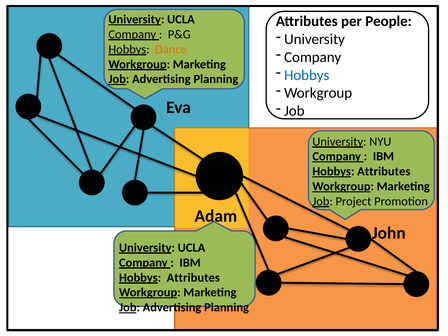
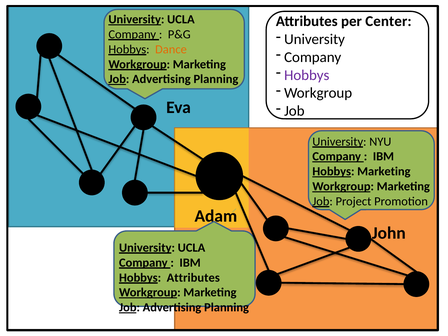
People: People -> Center (388, 21)
Hobbys colour: blue -> purple (307, 75)
Attributes: Attributes -> Marketing (384, 171)
